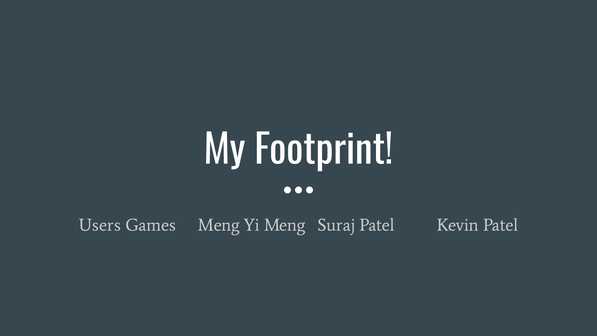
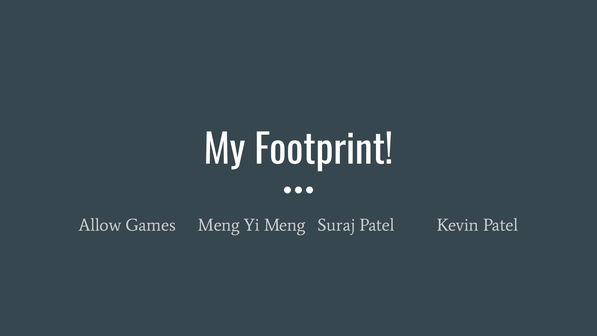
Users: Users -> Allow (100, 225)
